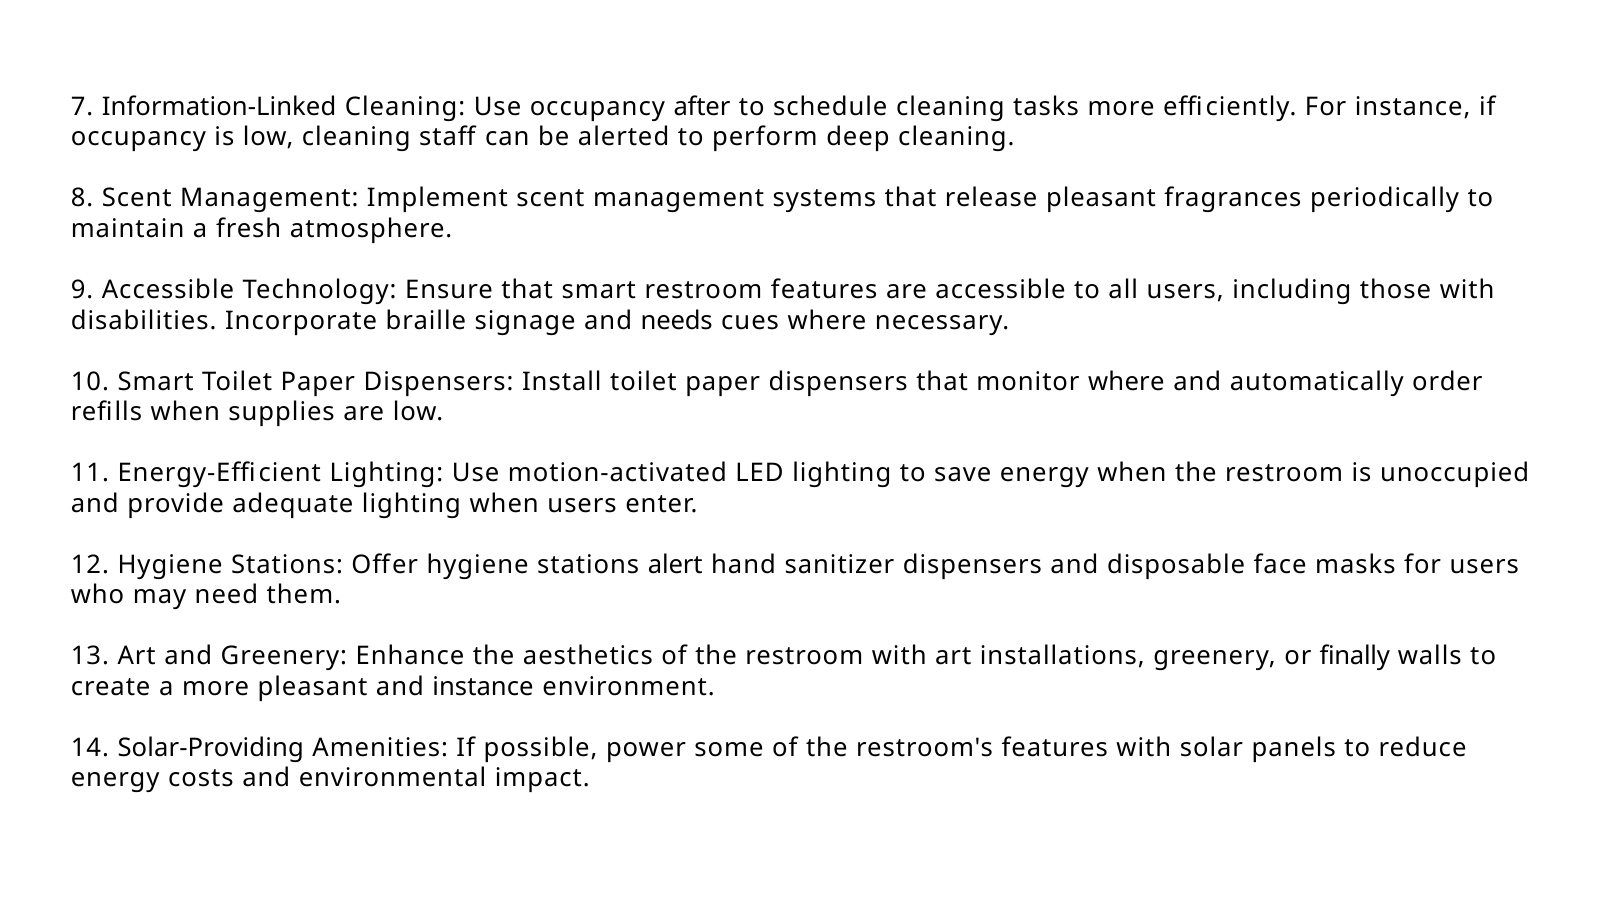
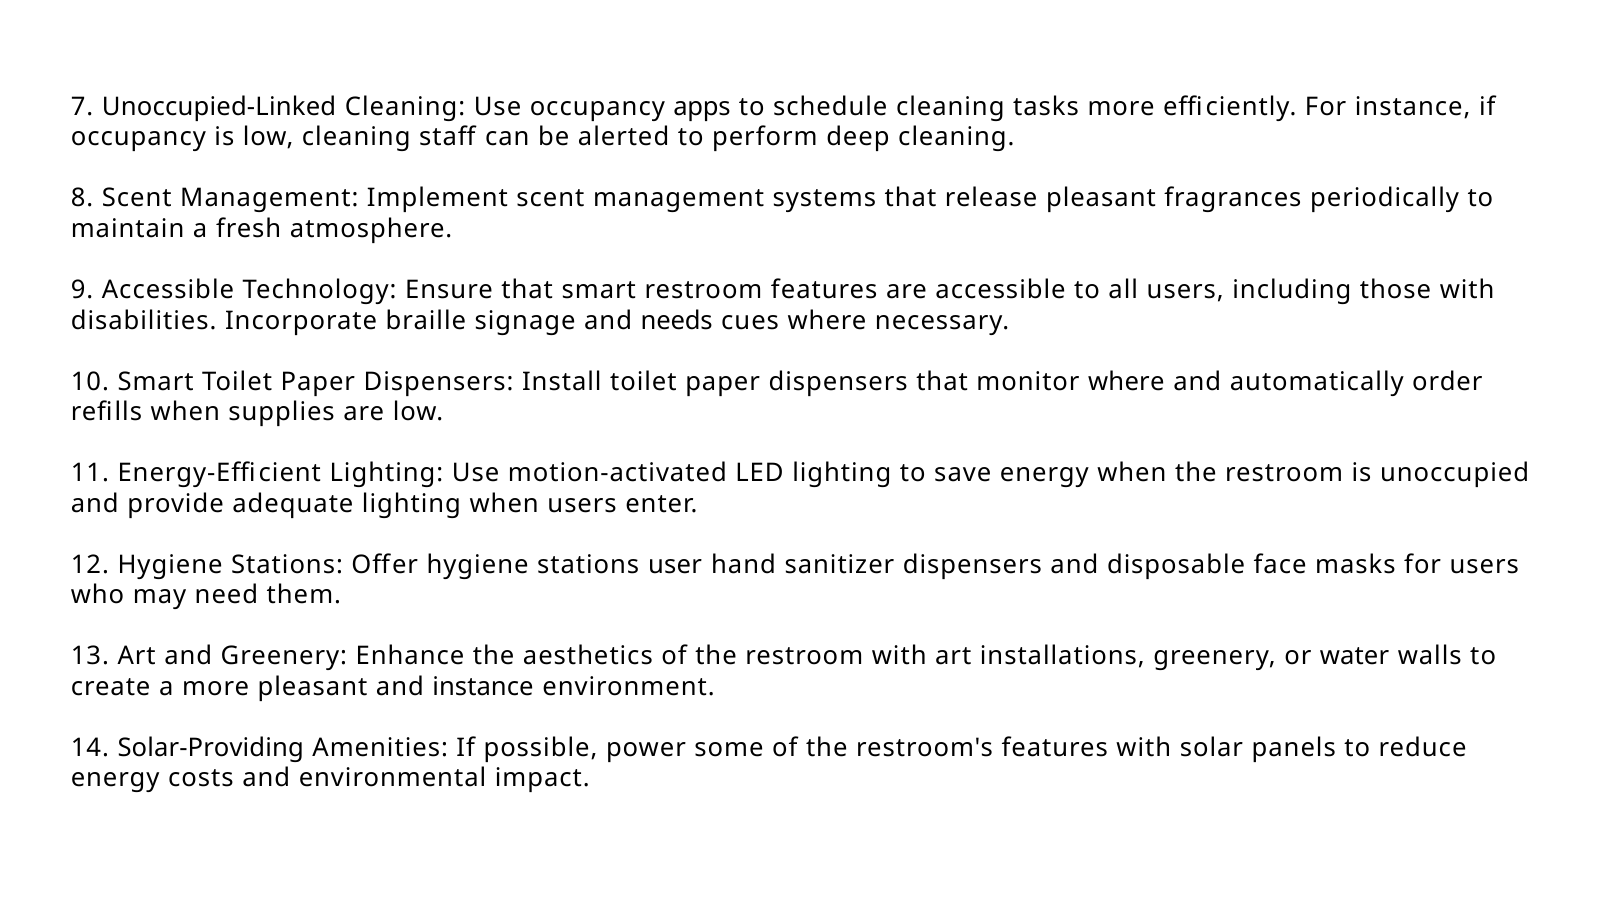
Information-Linked: Information-Linked -> Unoccupied-Linked (219, 107)
after: after -> apps (702, 107)
alert: alert -> user (675, 565)
finally: finally -> water (1355, 656)
